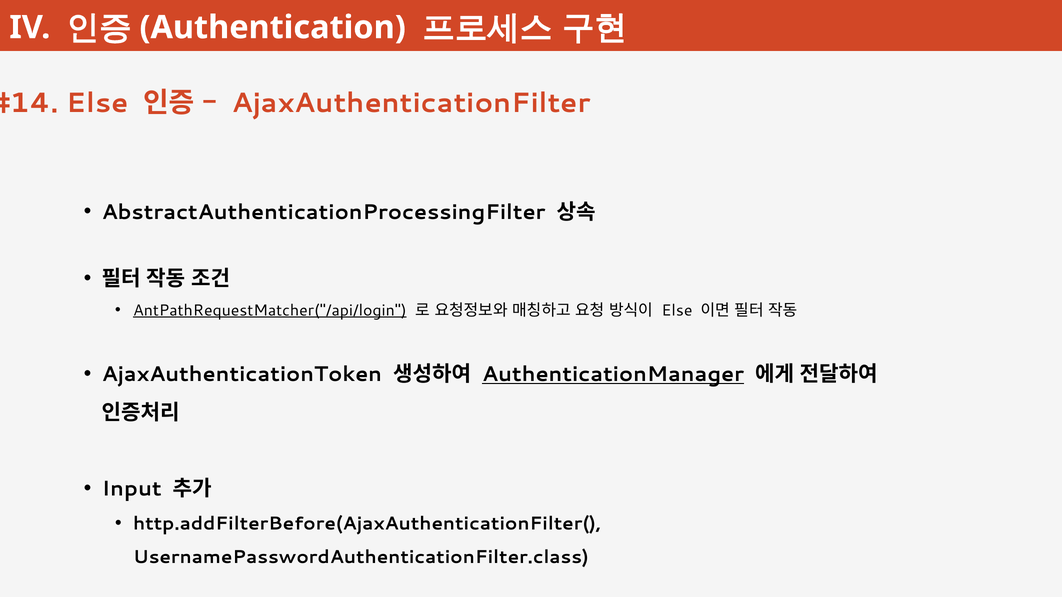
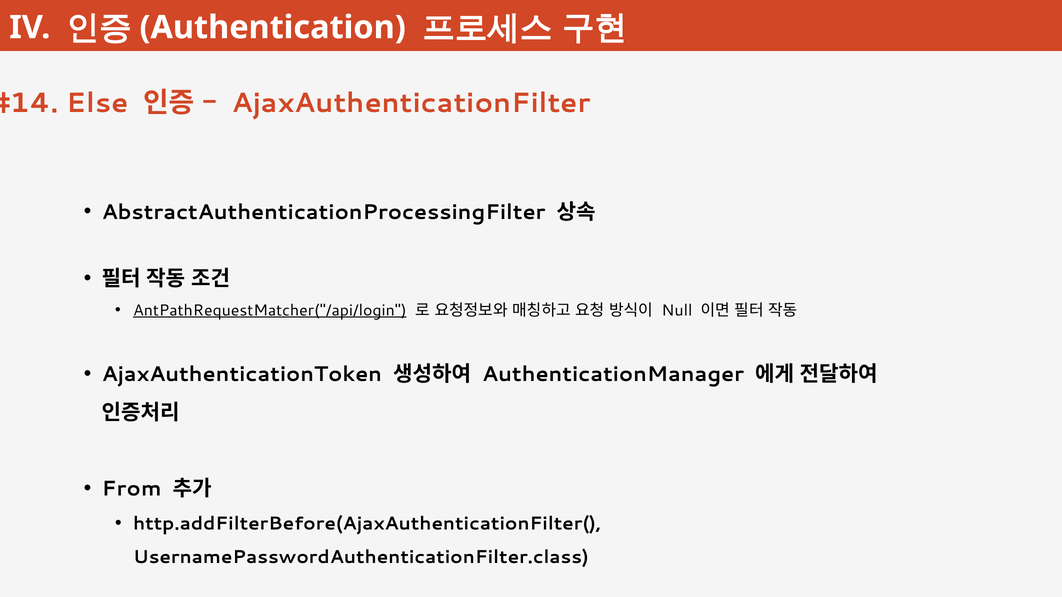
Else: Else -> Null (677, 311)
AuthenticationManager underline: present -> none (613, 375)
Input: Input -> From (132, 489)
